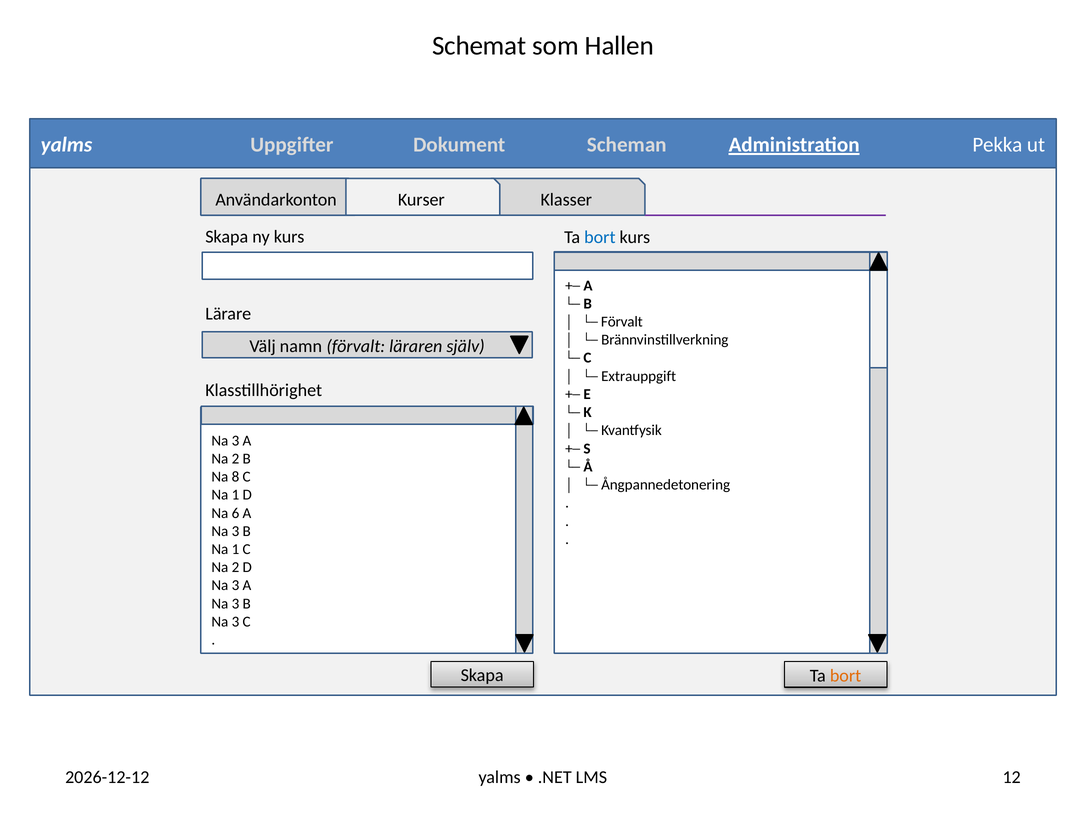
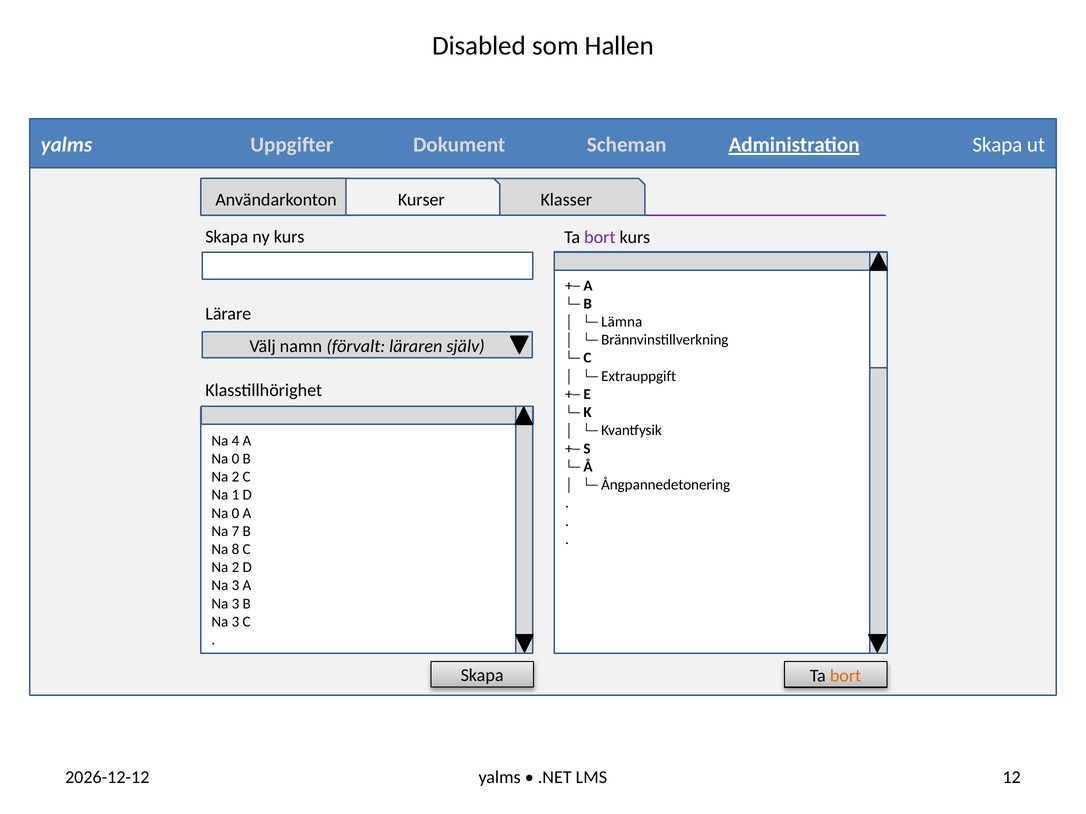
Schemat: Schemat -> Disabled (479, 46)
Administration Pekka: Pekka -> Skapa (997, 145)
bort colour: blue -> purple (600, 237)
Förvalt: Förvalt -> Lämna (622, 322)
3: 3 -> 4 (235, 441)
2: 2 -> 0 (235, 459)
8: 8 -> 2 (235, 477)
6: 6 -> 0 (235, 513)
3: 3 -> 7 (235, 531)
1: 1 -> 8 (235, 550)
